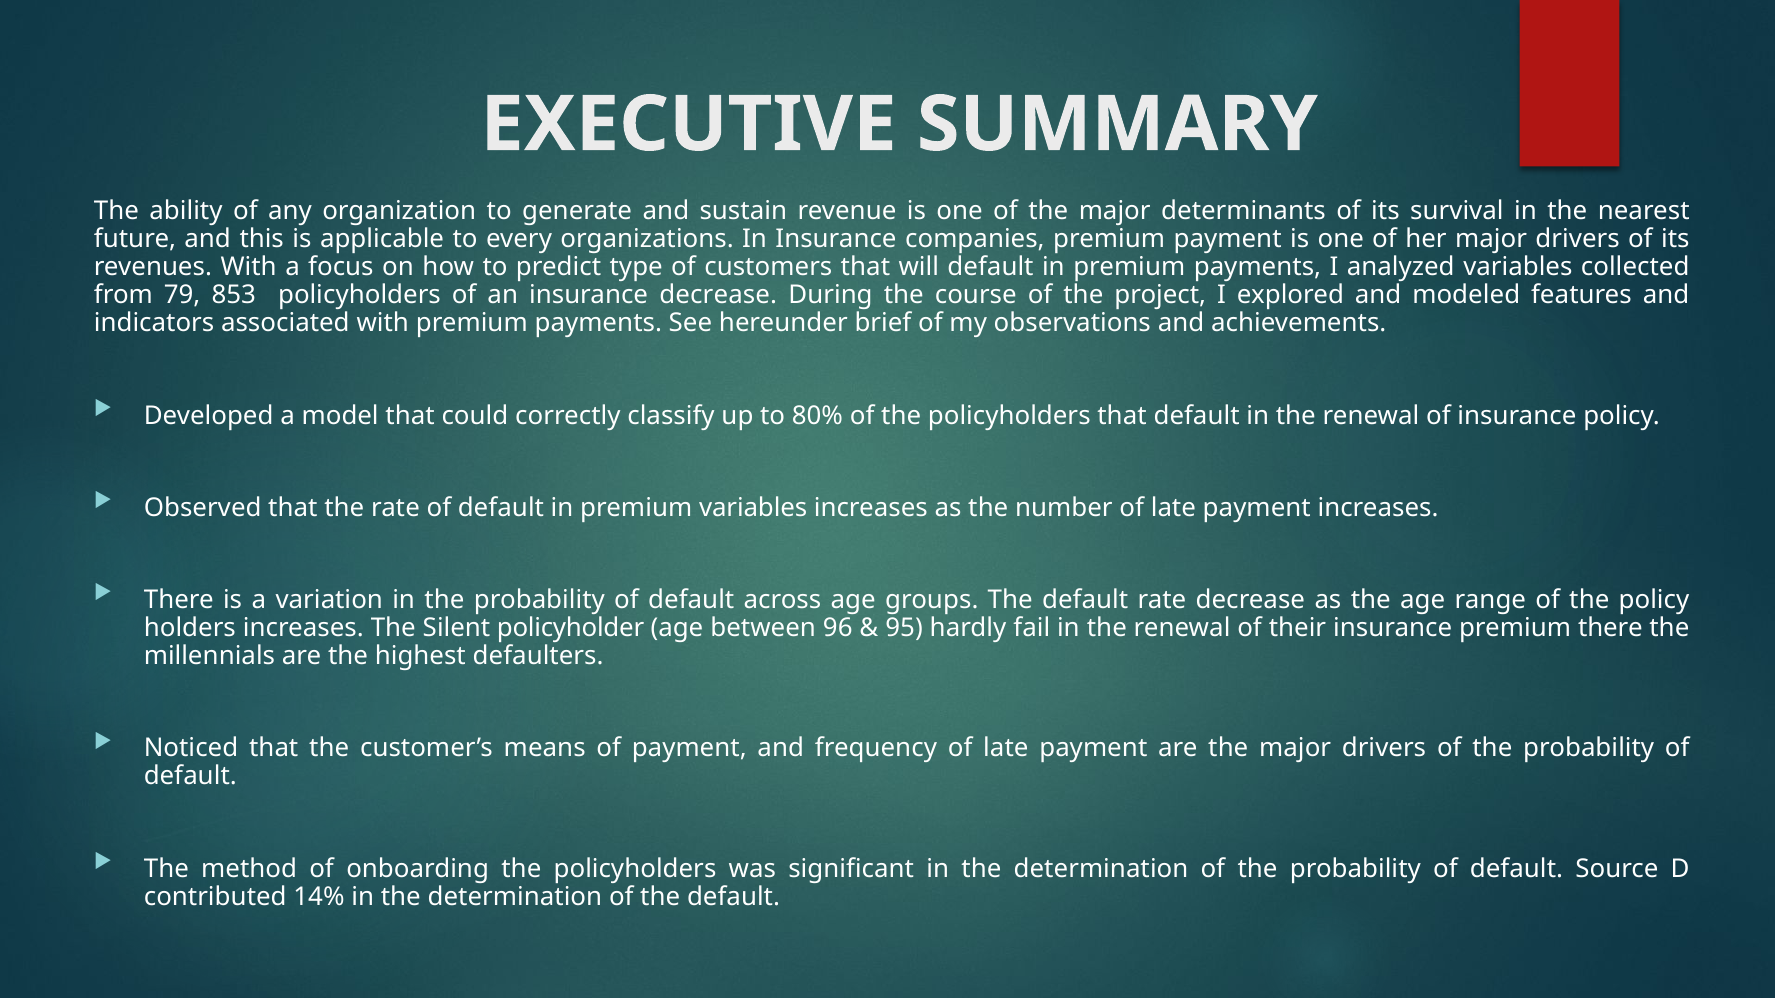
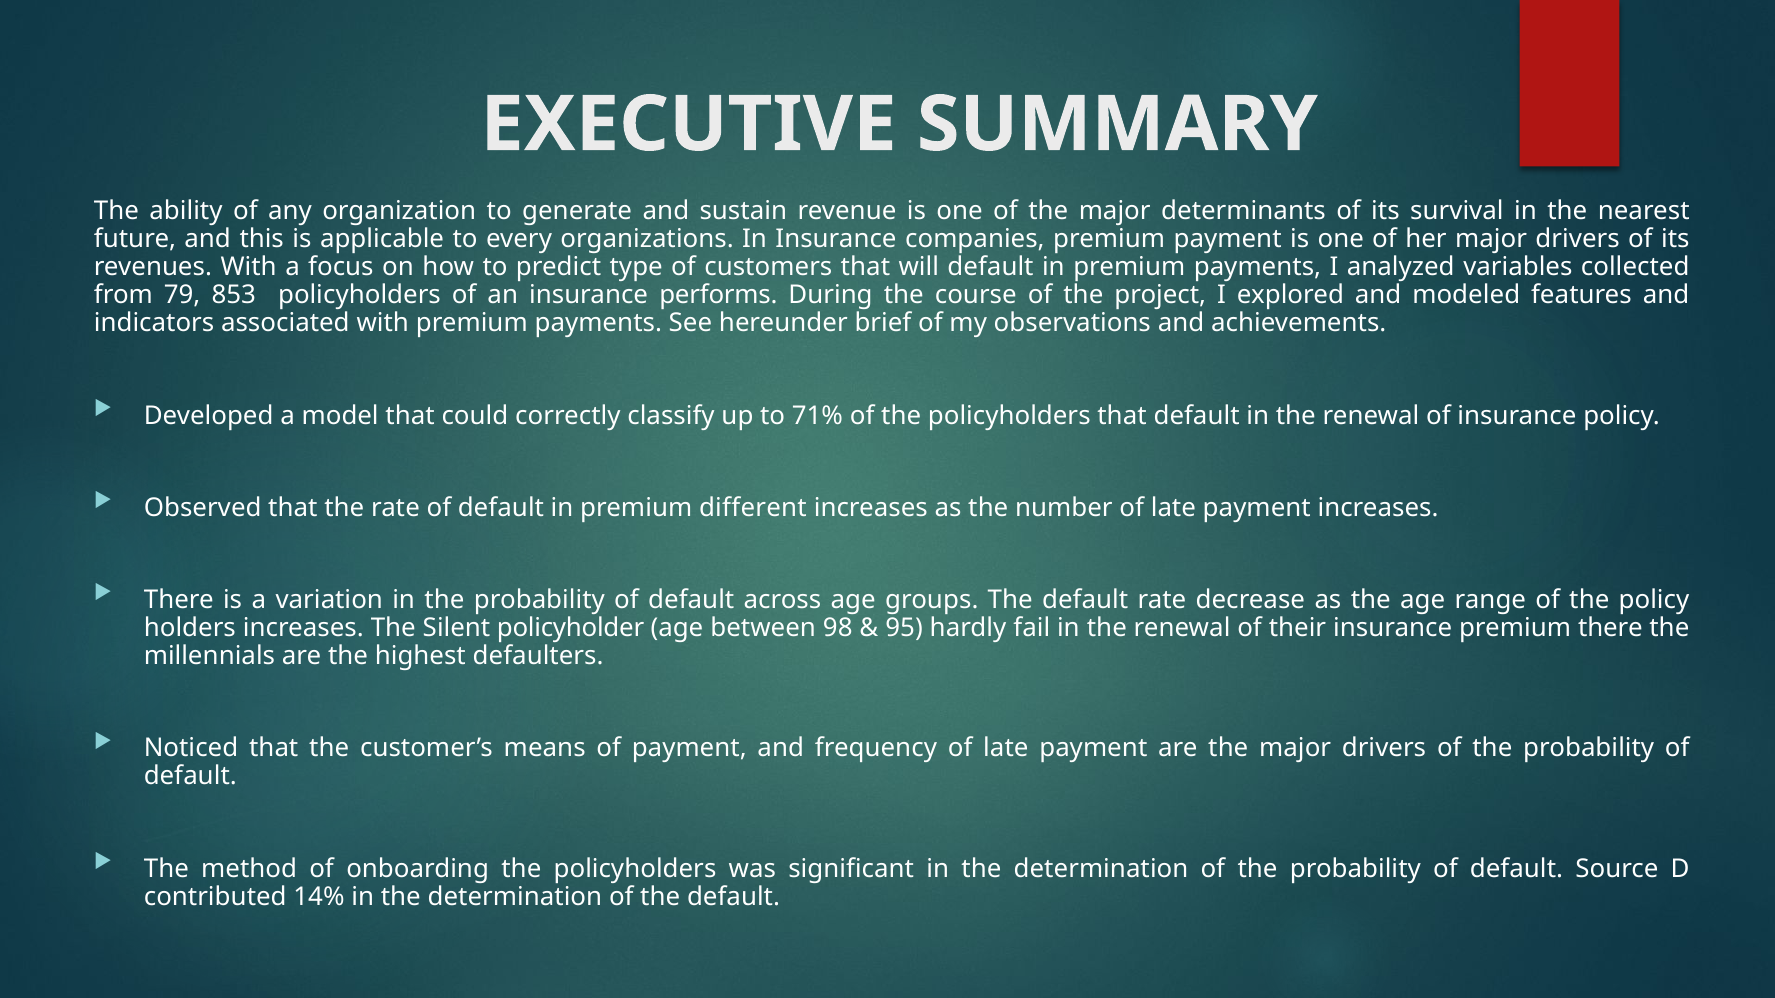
insurance decrease: decrease -> performs (718, 295)
80%: 80% -> 71% (817, 416)
premium variables: variables -> different (753, 508)
96: 96 -> 98 (838, 628)
